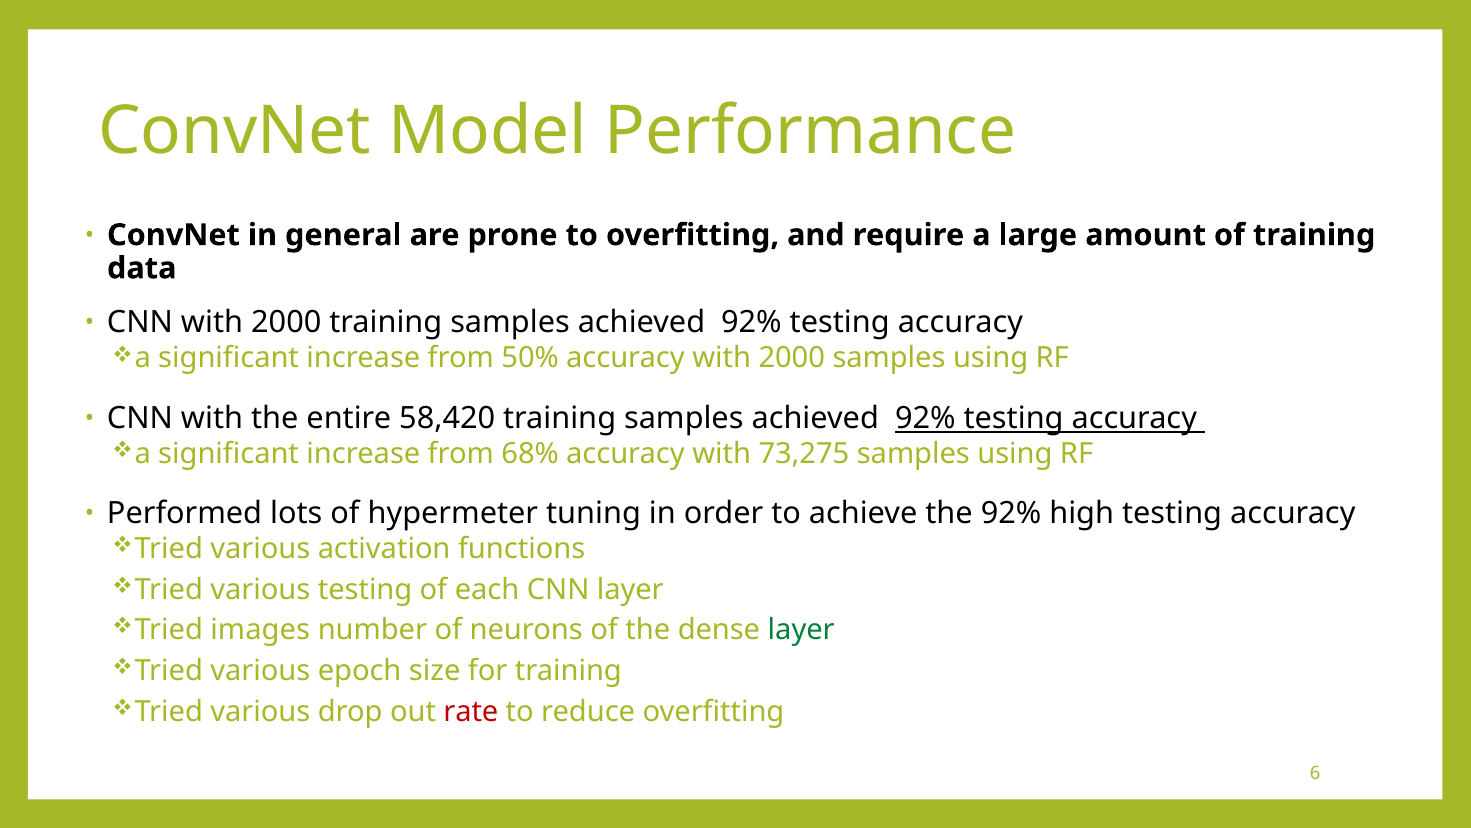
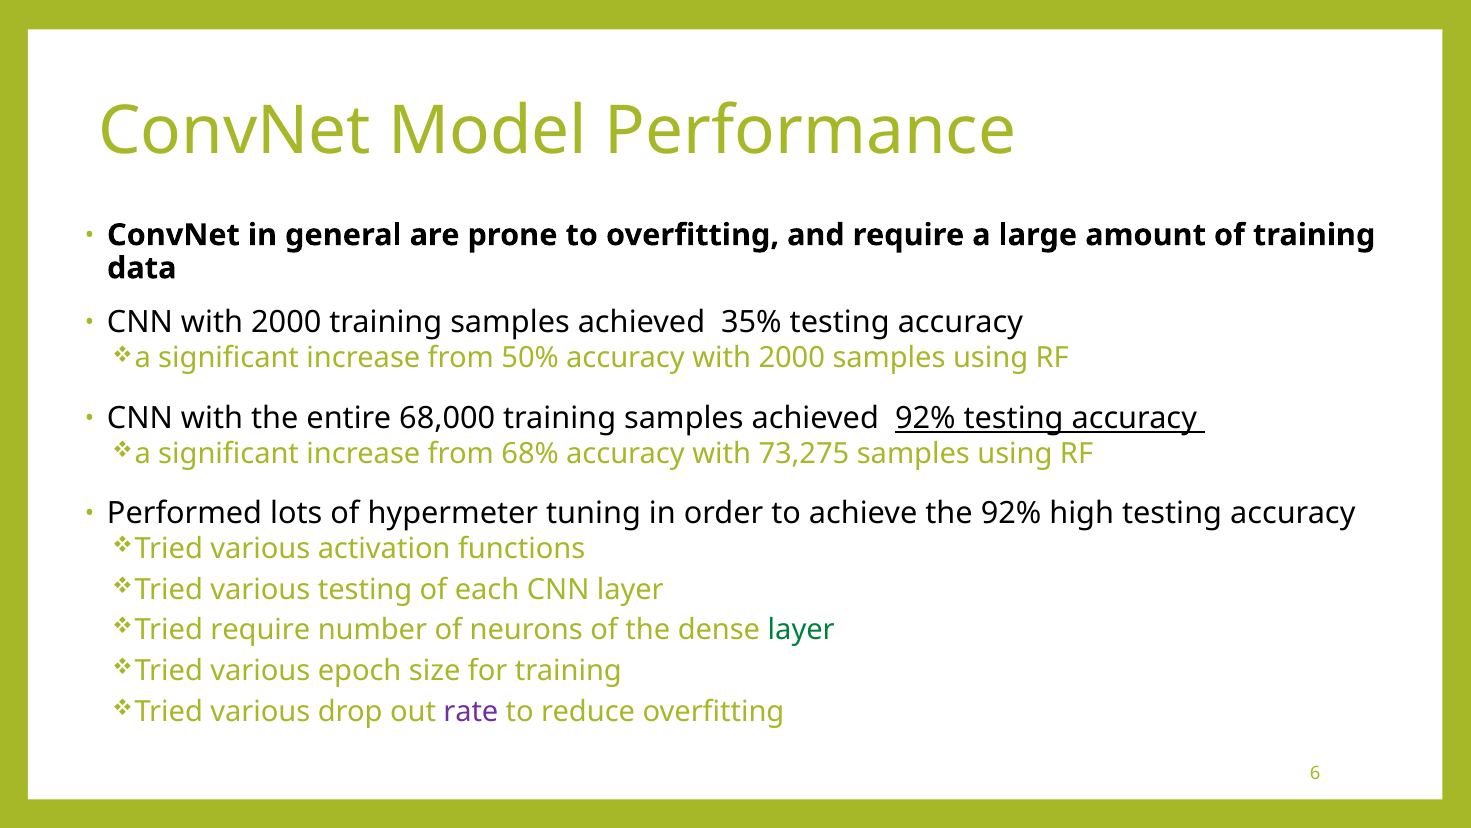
92%: 92% -> 35% (751, 323)
58,420: 58,420 -> 68,000 (447, 418)
Tried images: images -> require (260, 630)
rate colour: red -> purple (471, 711)
